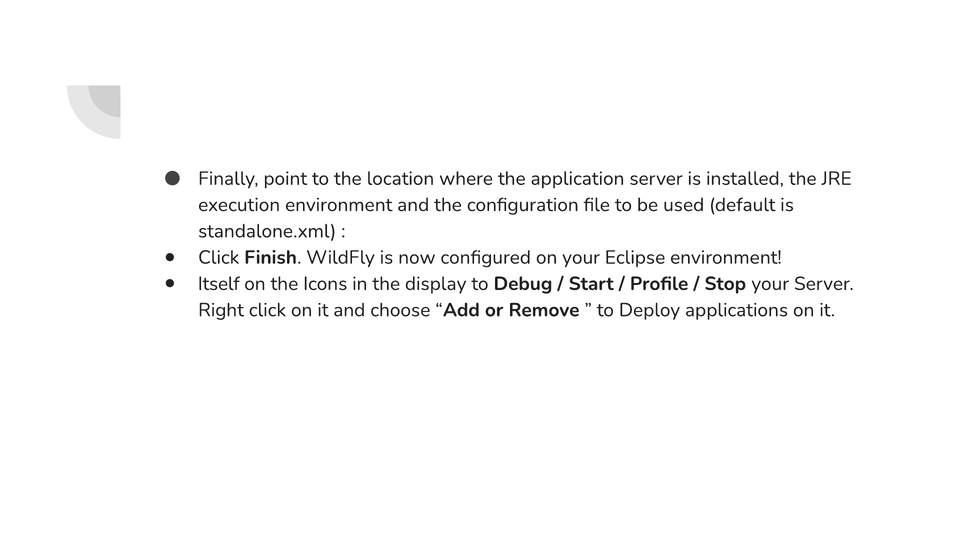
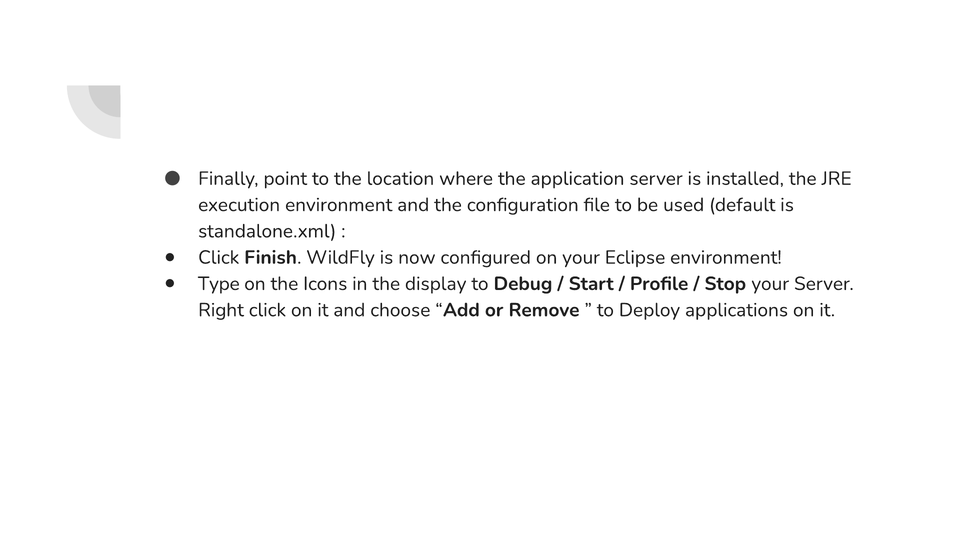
Itself: Itself -> Type (219, 284)
